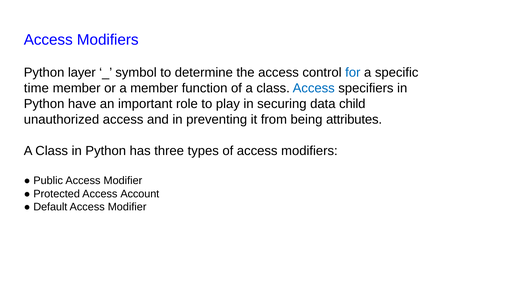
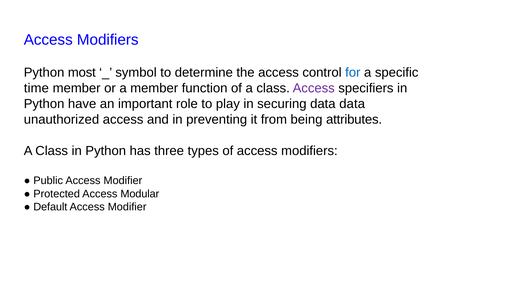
layer: layer -> most (82, 72)
Access colour: blue -> purple (314, 88)
data child: child -> data (352, 104)
Account: Account -> Modular (140, 194)
